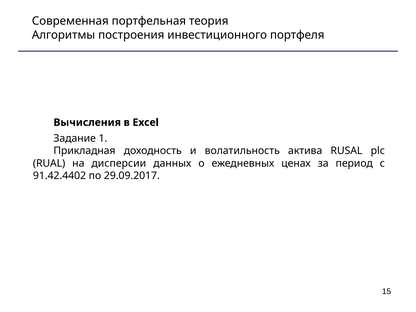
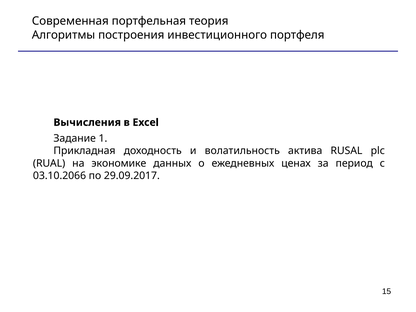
дисперсии: дисперсии -> экономике (119, 163)
91.42.4402: 91.42.4402 -> 03.10.2066 (60, 176)
